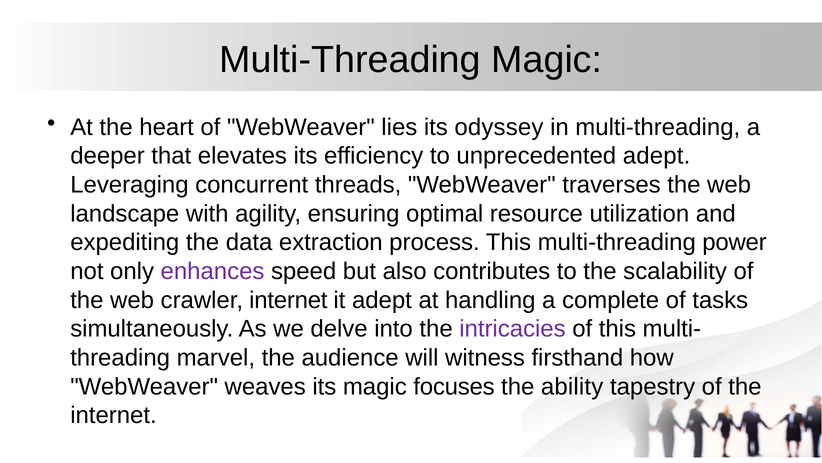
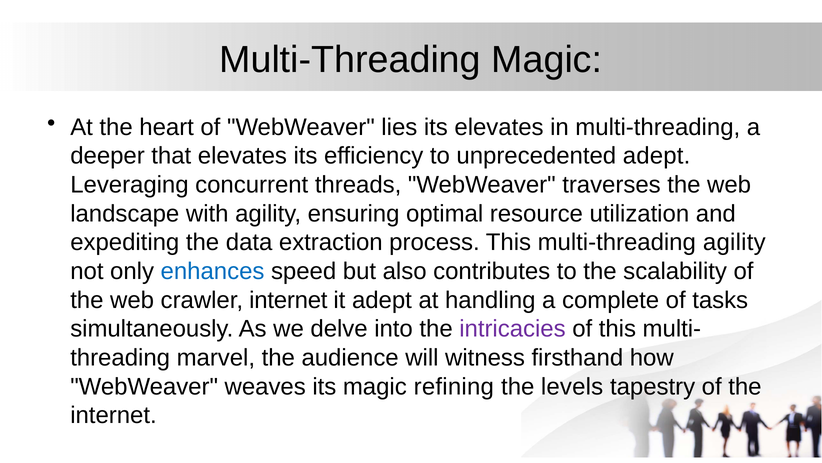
its odyssey: odyssey -> elevates (499, 127)
multi-threading power: power -> agility (734, 242)
enhances colour: purple -> blue (213, 271)
focuses: focuses -> refining (454, 386)
ability: ability -> levels (572, 386)
